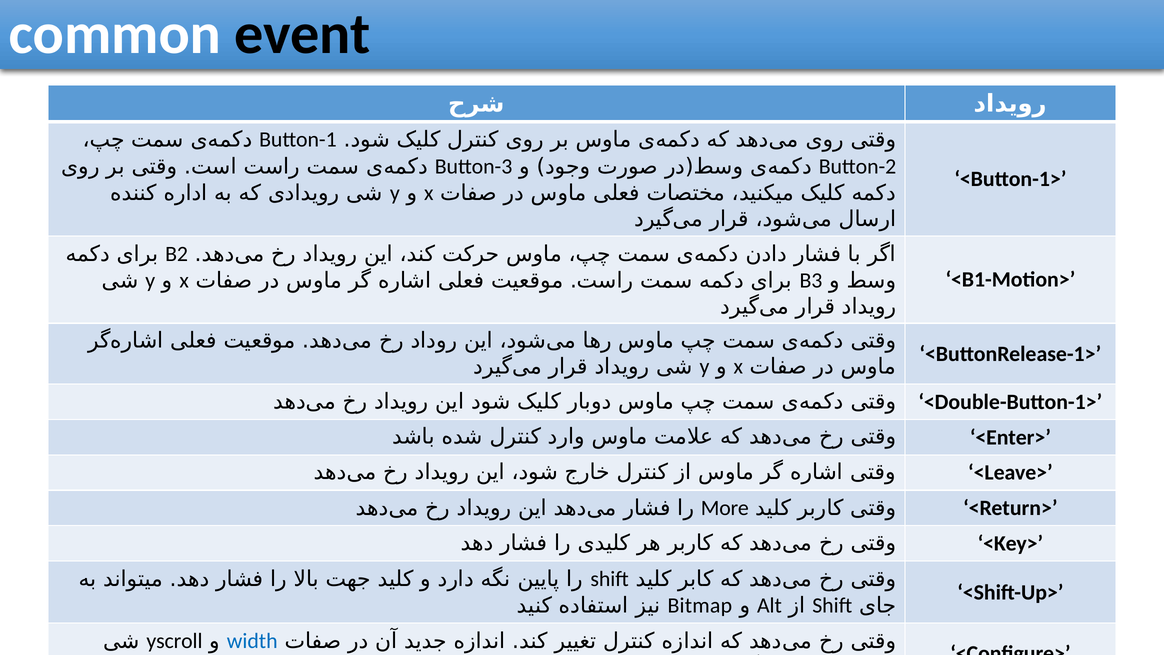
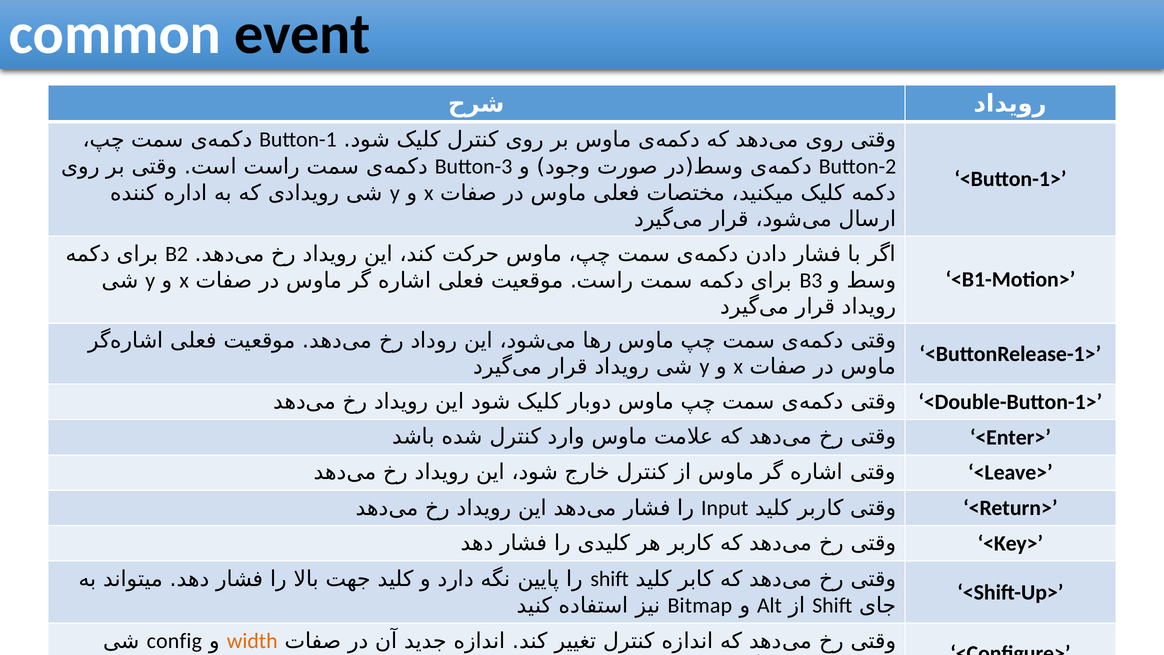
More: More -> Input (725, 508)
yscroll: yscroll -> config (174, 641)
width colour: blue -> orange (252, 641)
